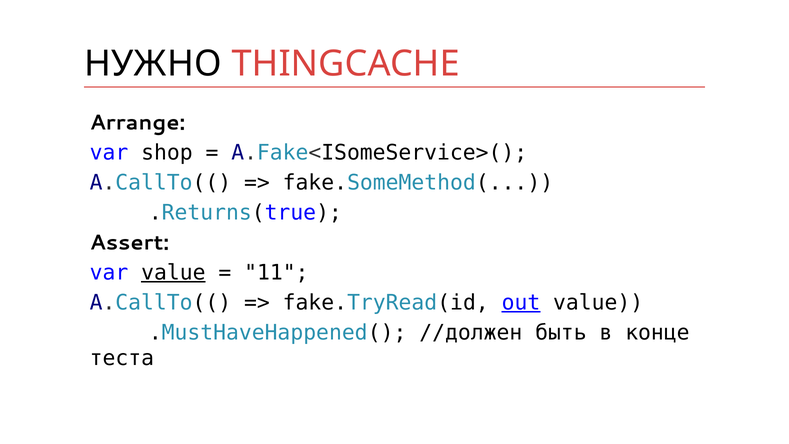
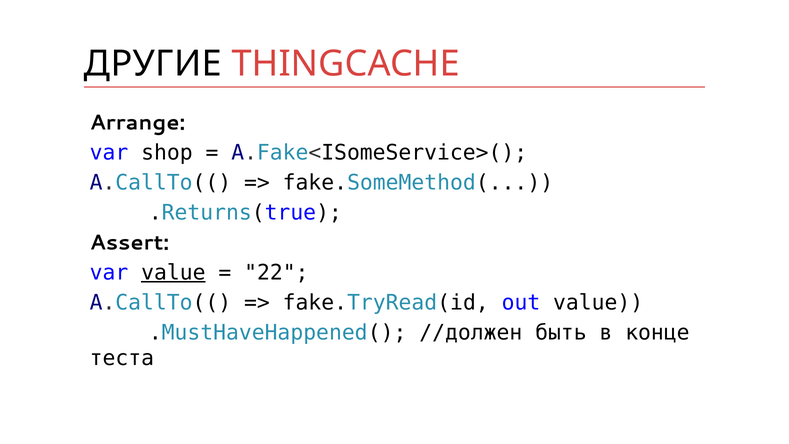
НУЖНО: НУЖНО -> ДРУГИЕ (153, 64)
11: 11 -> 22 (276, 273)
out underline: present -> none (521, 302)
